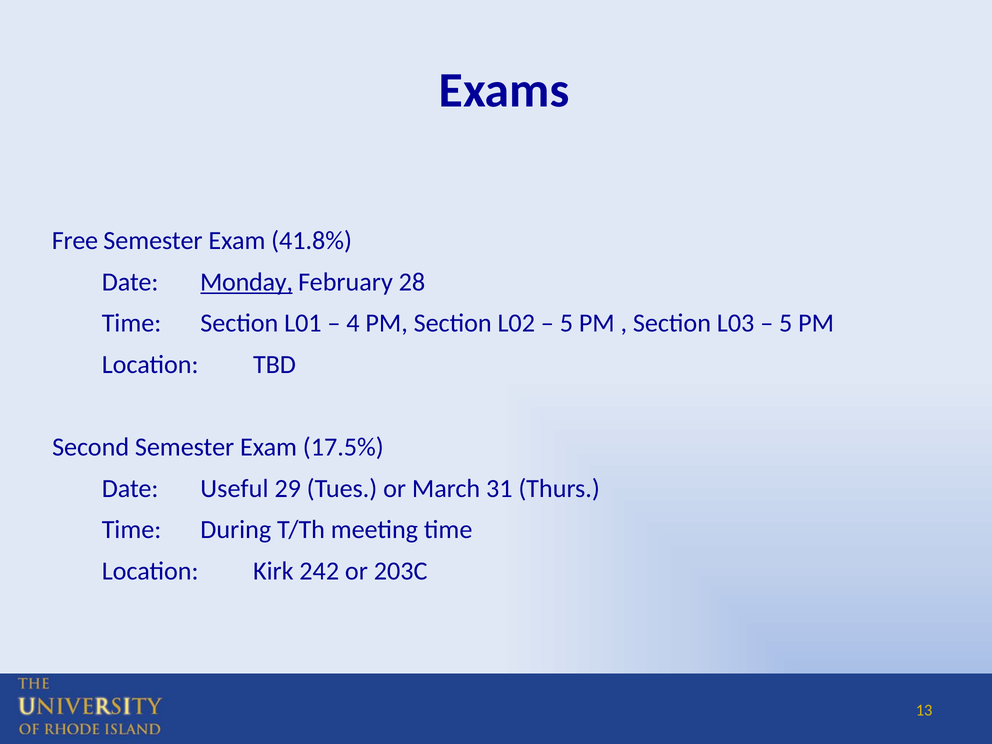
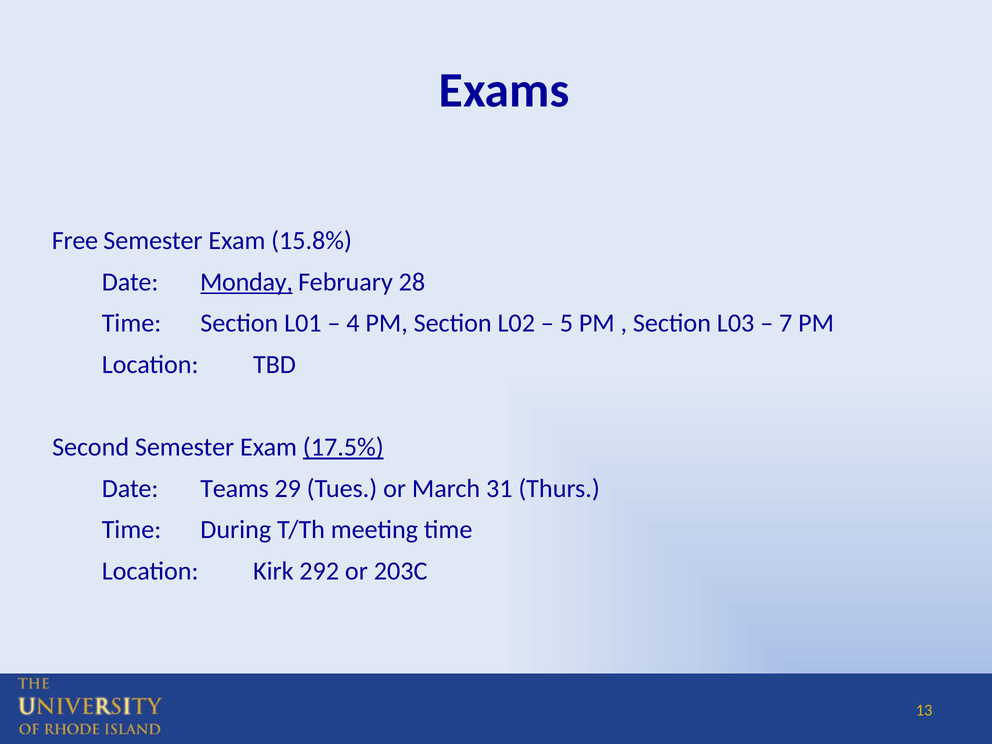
41.8%: 41.8% -> 15.8% (312, 241)
5: 5 -> 7 (786, 323)
17.5% underline: none -> present (343, 447)
Useful: Useful -> Teams (235, 489)
242: 242 -> 292 (319, 571)
